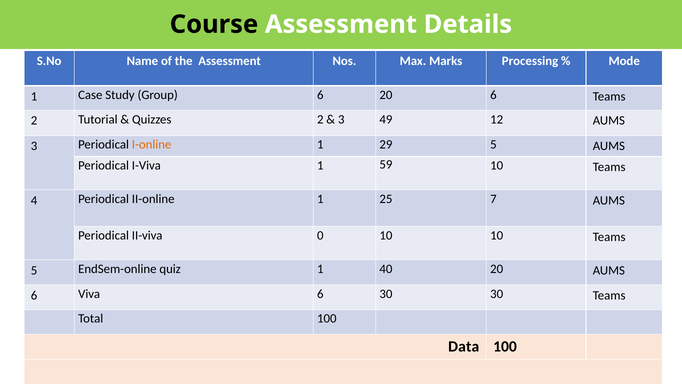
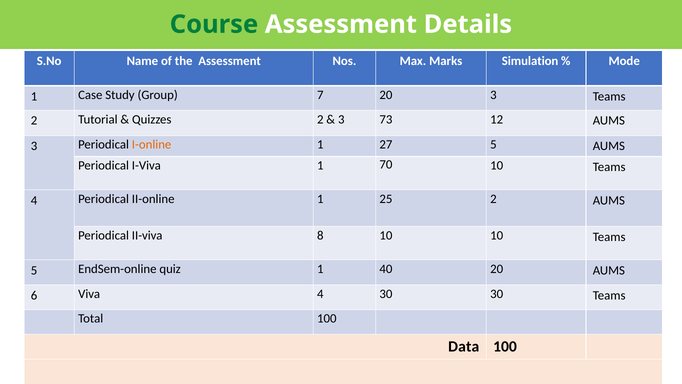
Course colour: black -> green (214, 24)
Processing: Processing -> Simulation (530, 61)
Group 6: 6 -> 7 (320, 95)
20 6: 6 -> 3 (493, 95)
49: 49 -> 73 (386, 119)
29: 29 -> 27 (386, 144)
59: 59 -> 70 (386, 164)
25 7: 7 -> 2 (493, 199)
0: 0 -> 8 (320, 235)
Viva 6: 6 -> 4 (320, 294)
